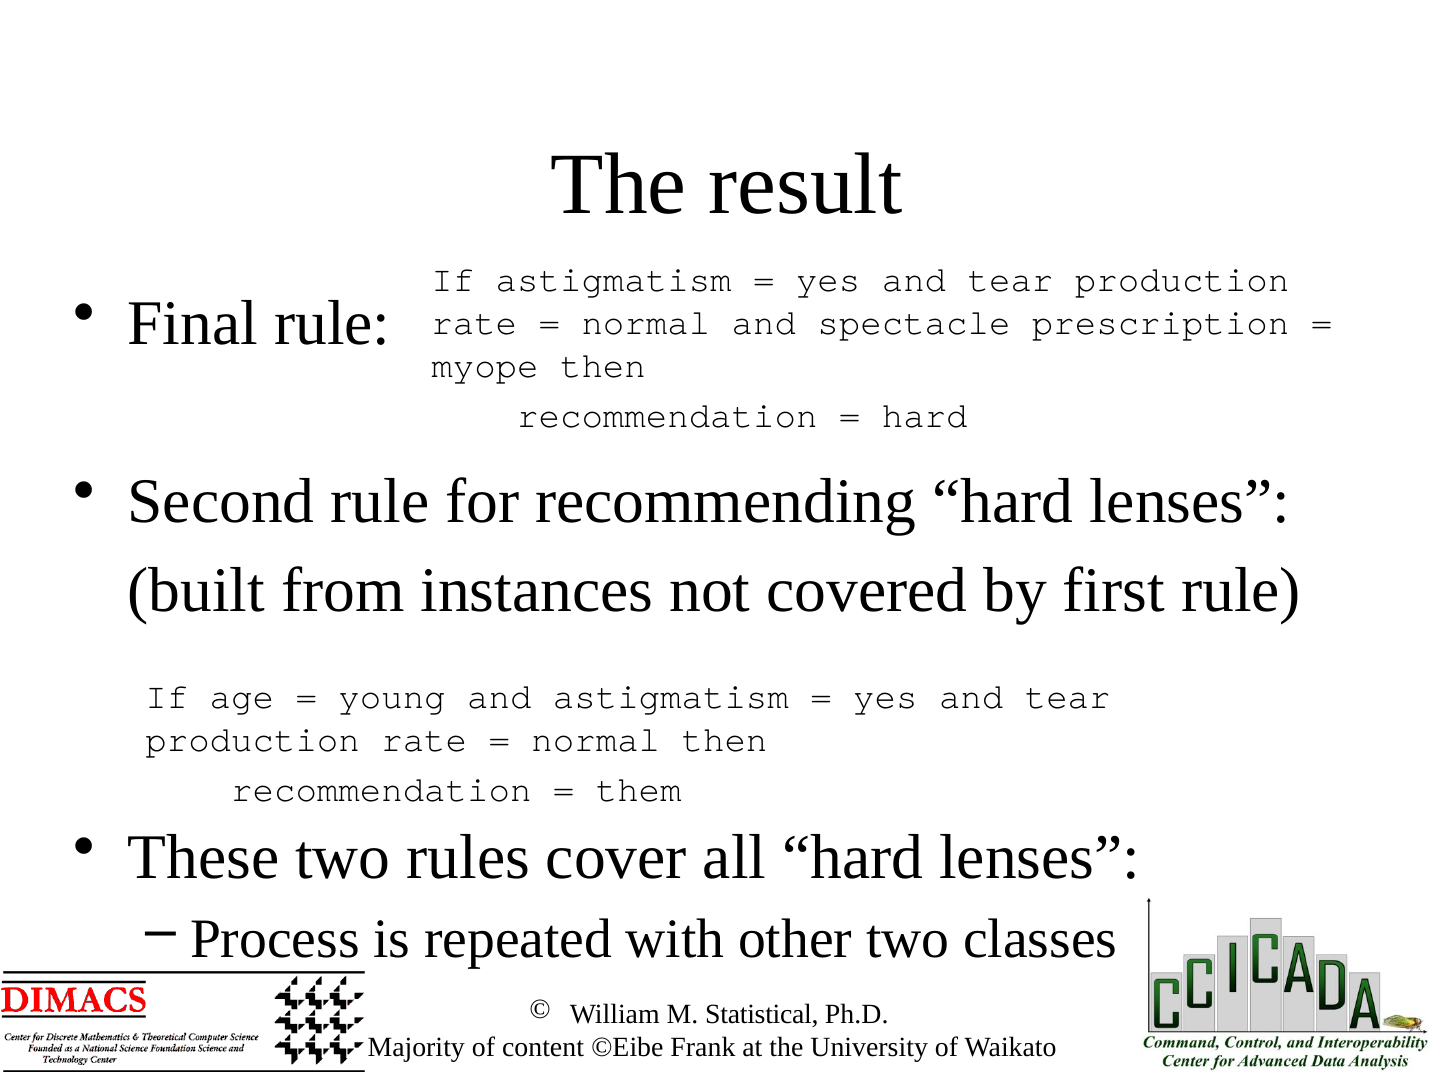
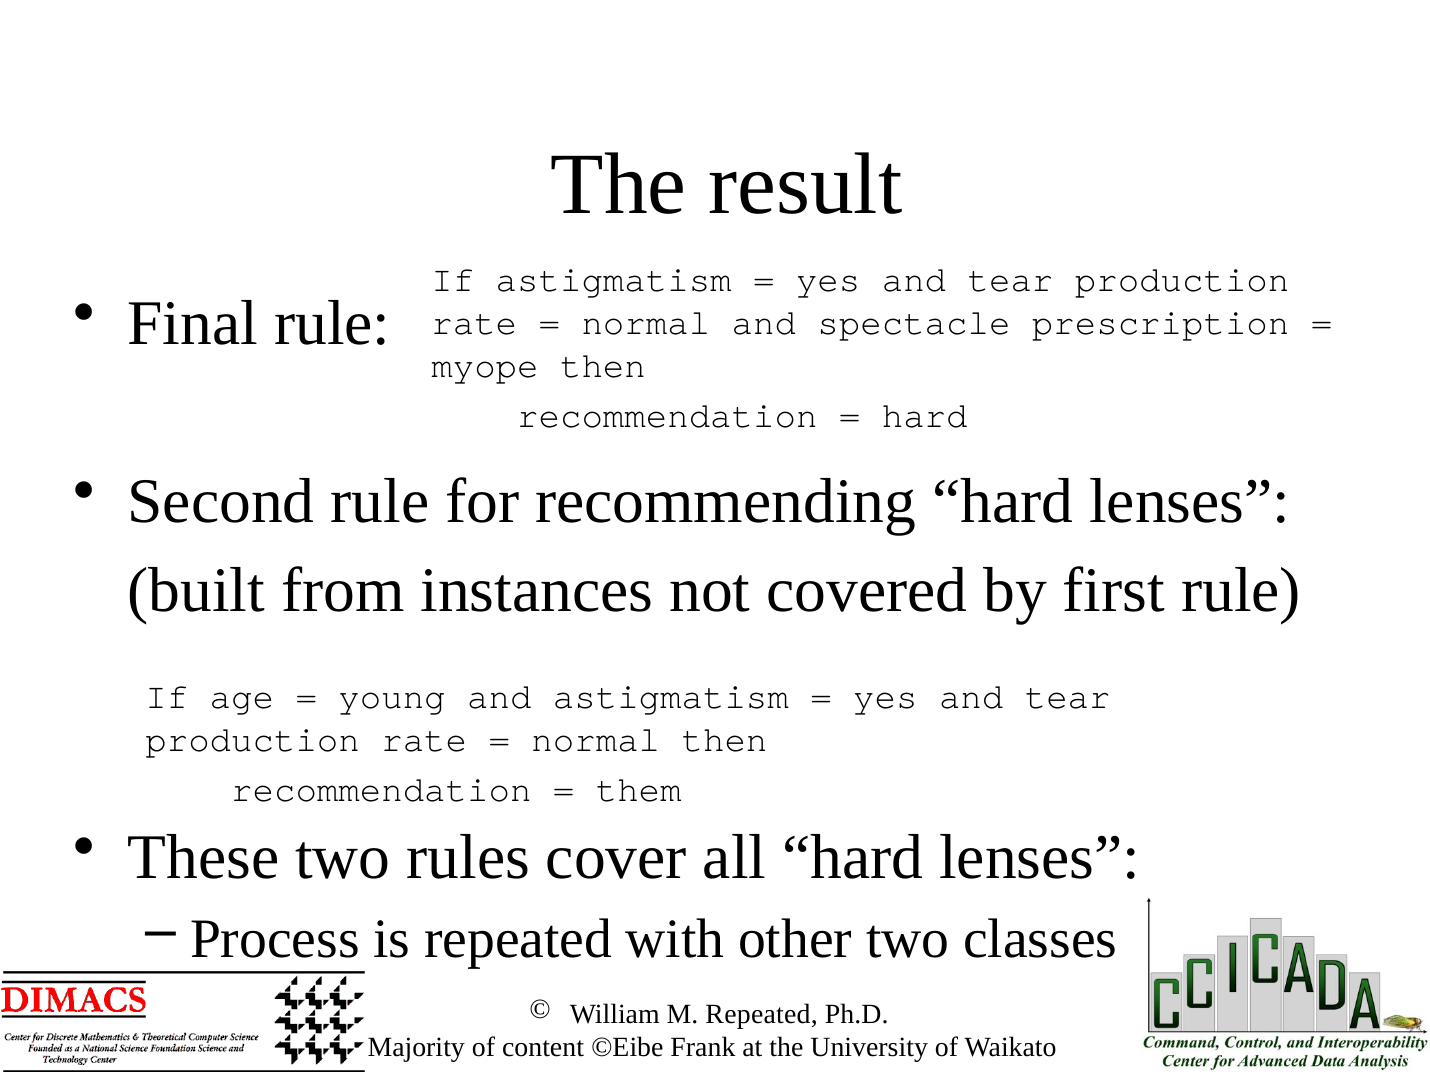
M Statistical: Statistical -> Repeated (762, 1015)
